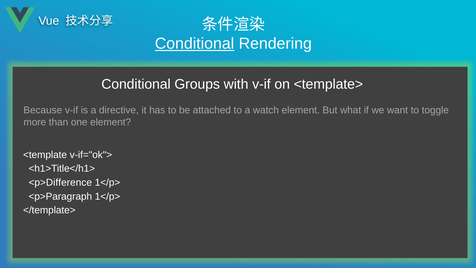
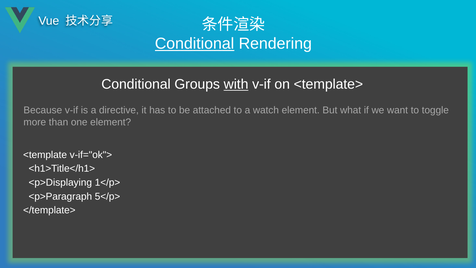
with underline: none -> present (236, 84)
<p>Difference: <p>Difference -> <p>Displaying (60, 182)
<p>Paragraph 1</p>: 1</p> -> 5</p> (108, 196)
